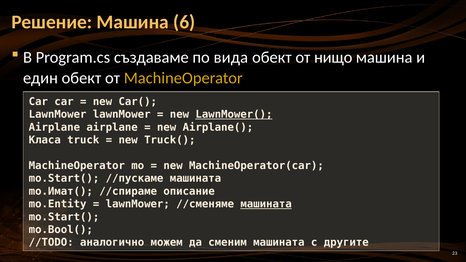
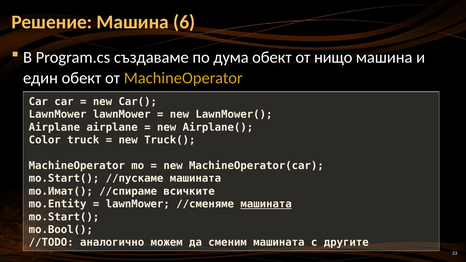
вида: вида -> дума (231, 57)
LawnMower( underline: present -> none (234, 114)
Класа: Класа -> Color (45, 140)
описание: описание -> всичките (189, 191)
